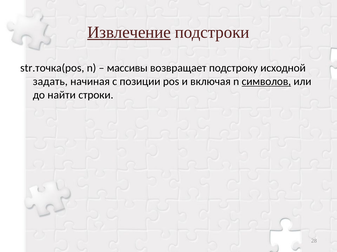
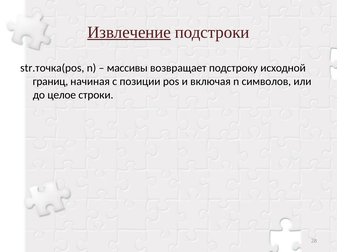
задать: задать -> границ (50, 82)
символов underline: present -> none (266, 82)
найти: найти -> целое (62, 95)
